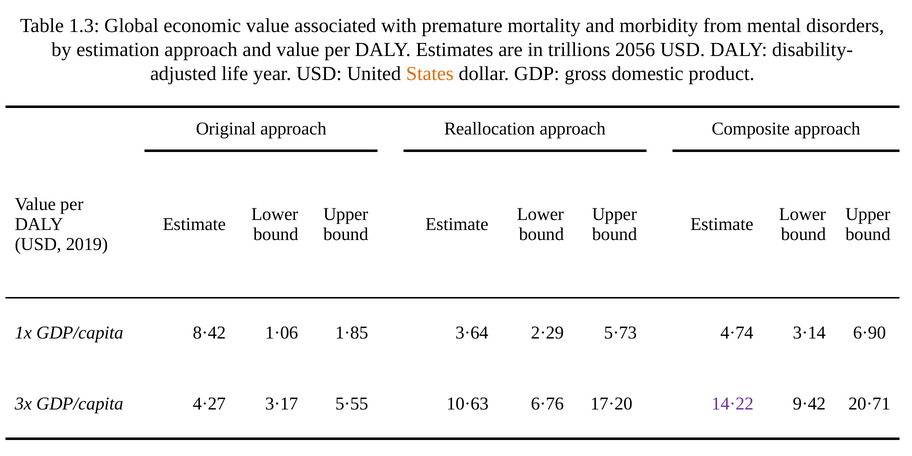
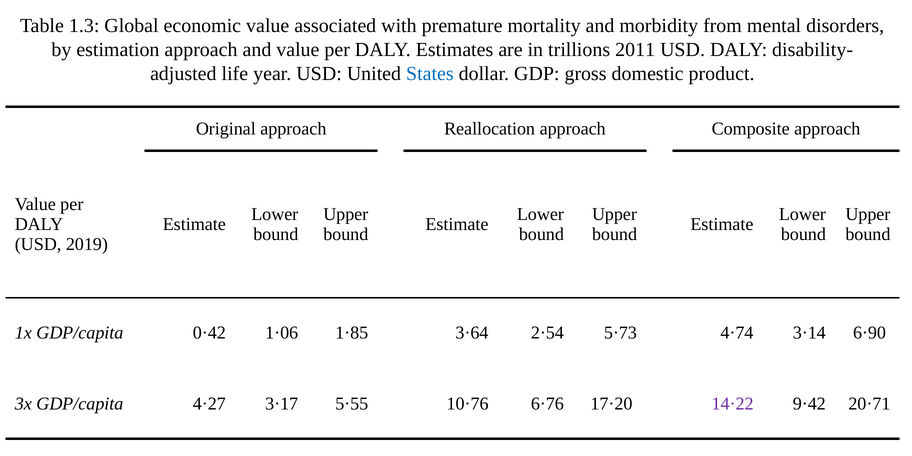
2056: 2056 -> 2011 (635, 50)
States colour: orange -> blue (430, 74)
8·42: 8·42 -> 0·42 (209, 333)
2·29: 2·29 -> 2·54 (547, 333)
10·63: 10·63 -> 10·76 (468, 404)
